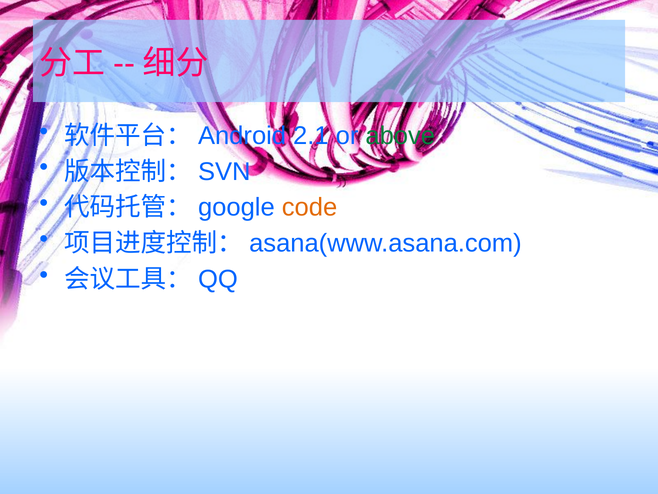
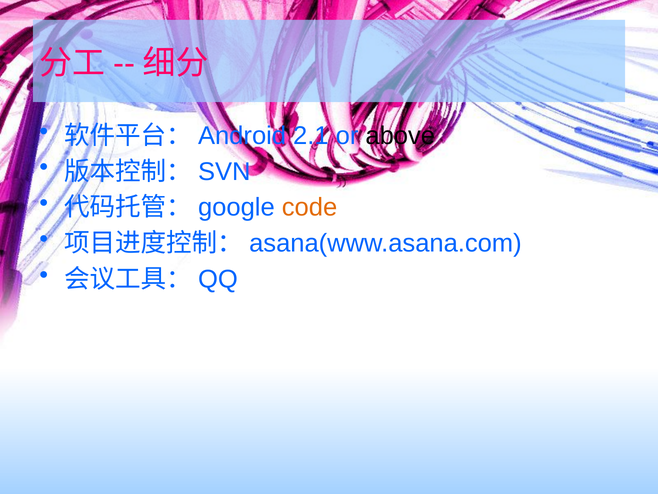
above colour: green -> black (400, 136)
